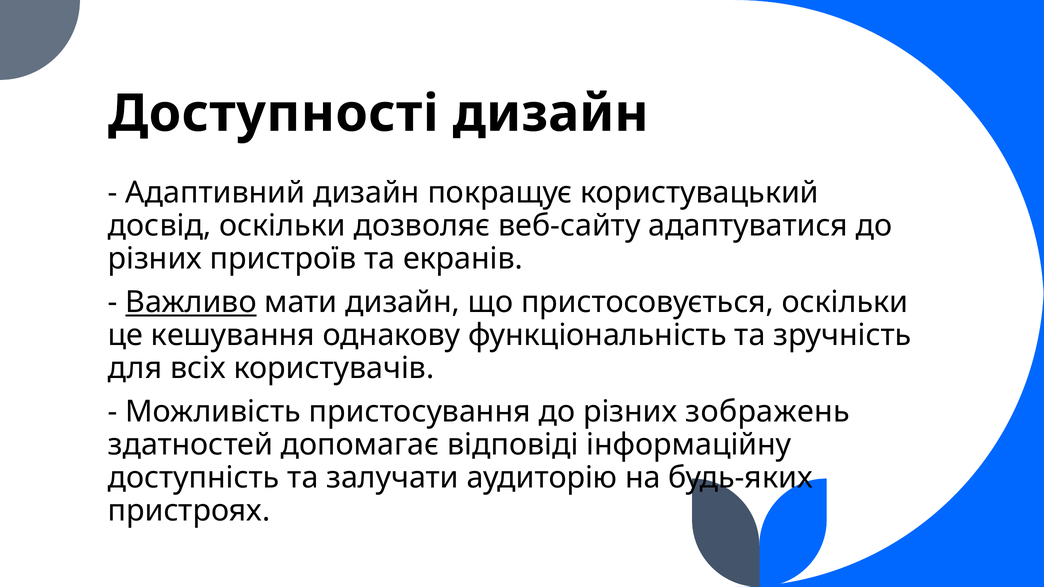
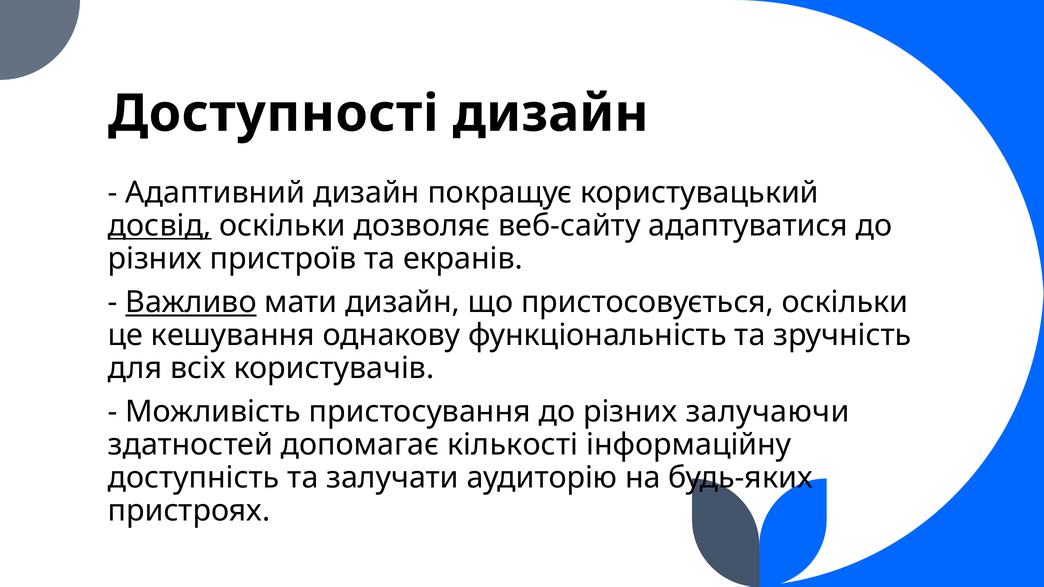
досвід underline: none -> present (160, 226)
зображень: зображень -> залучаючи (768, 412)
відповіді: відповіді -> кількості (513, 445)
